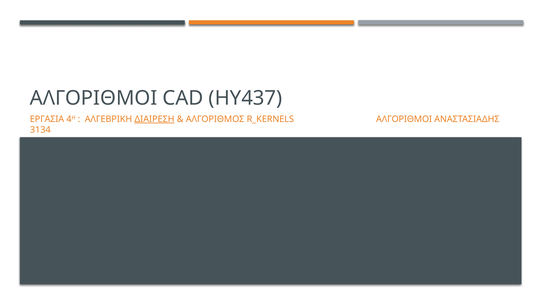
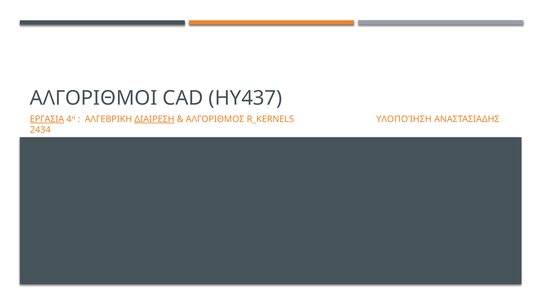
ΕΡΓΑΣΙΑ underline: none -> present (47, 119)
R_KERNELS ΑΛΓΟΡΙΘΜΟΙ: ΑΛΓΟΡΙΘΜΟΙ -> ΥΛΟΠΟΊΗΣΗ (404, 119)
3134: 3134 -> 2434 (40, 130)
